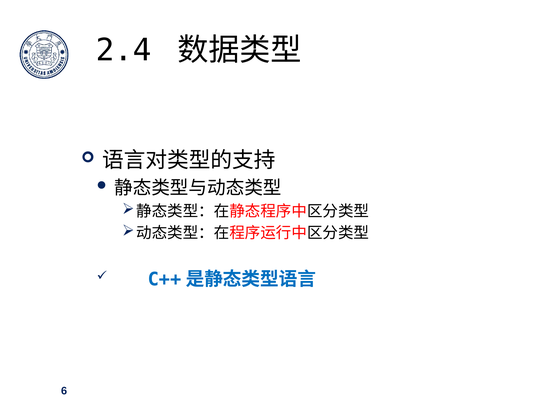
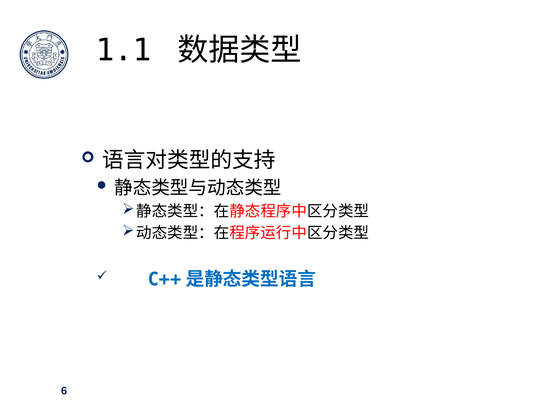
2.4: 2.4 -> 1.1 (124, 50)
